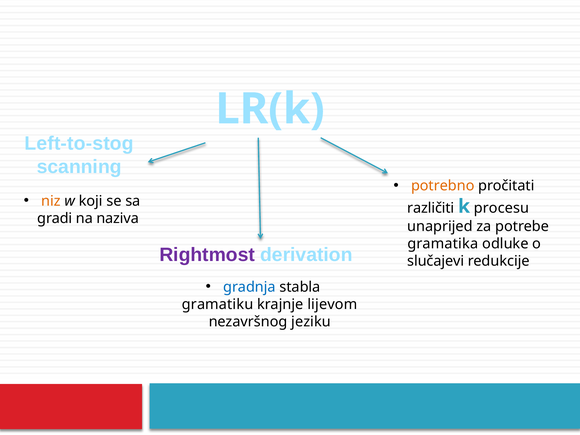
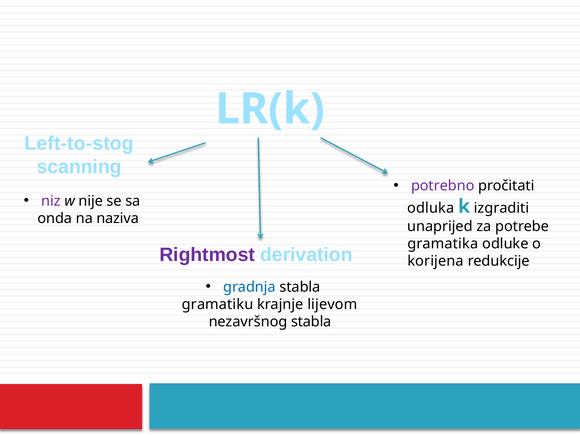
potrebno colour: orange -> purple (443, 186)
niz colour: orange -> purple (51, 201)
koji: koji -> nije (91, 201)
različiti: različiti -> odluka (431, 208)
procesu: procesu -> izgraditi (502, 208)
gradi: gradi -> onda (55, 218)
slučajevi: slučajevi -> korijena (436, 261)
nezavršnog jeziku: jeziku -> stabla (311, 322)
